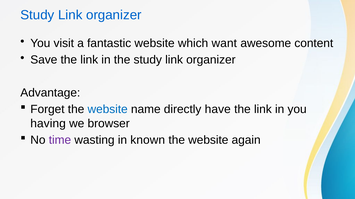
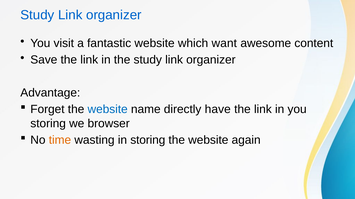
having: having -> storing (48, 124)
time colour: purple -> orange (60, 141)
in known: known -> storing (148, 141)
